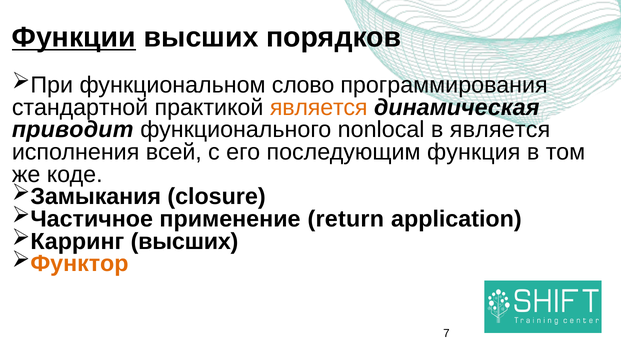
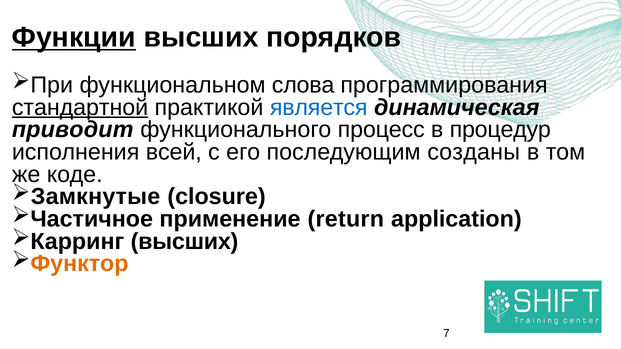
слово: слово -> слова (303, 85)
стандартной underline: none -> present (80, 107)
является colour: orange -> blue (319, 107)
nonlocal: nonlocal -> процесс (381, 130)
в является: является -> процедур (500, 130)
функция: функция -> созданы (474, 152)
Замыкания: Замыкания -> Замкнутые (96, 197)
